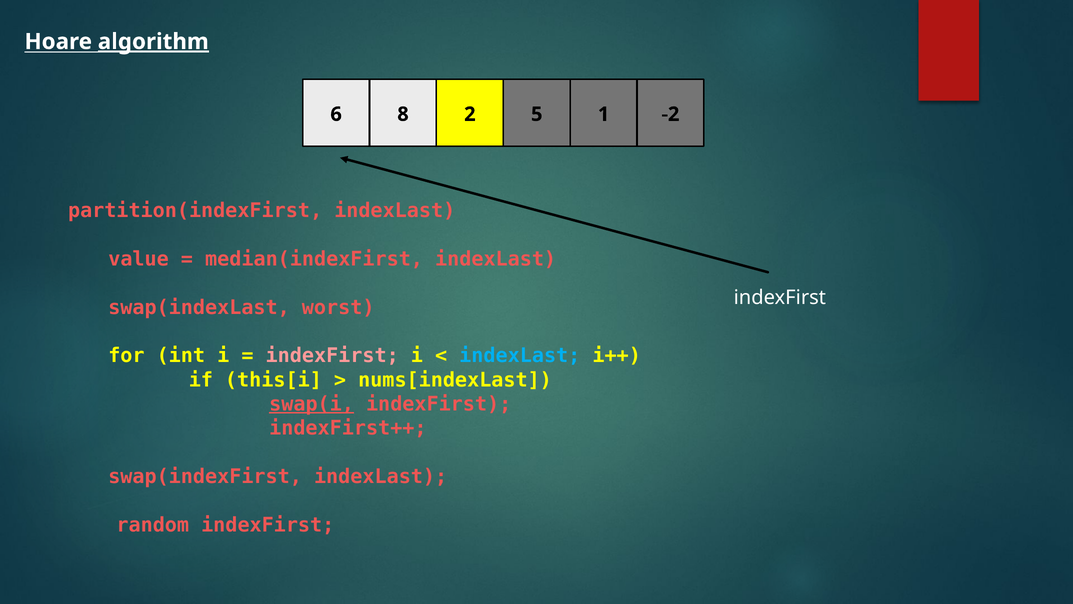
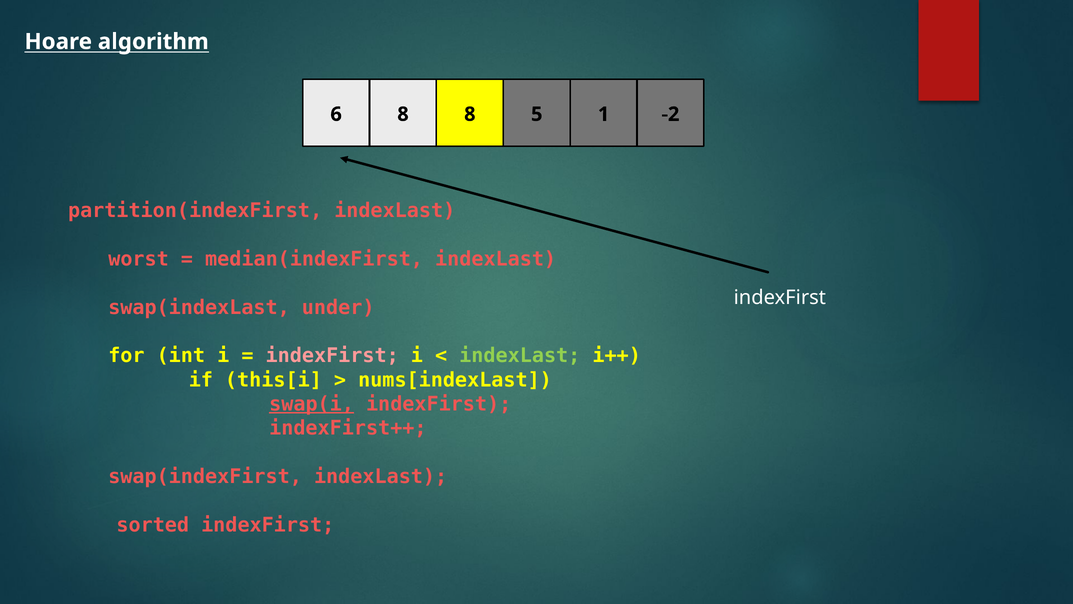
algorithm underline: present -> none (153, 42)
8 2: 2 -> 8 (470, 114)
value: value -> worst (139, 259)
worst: worst -> under (338, 307)
indexLast colour: light blue -> light green (520, 356)
random: random -> sorted (153, 525)
